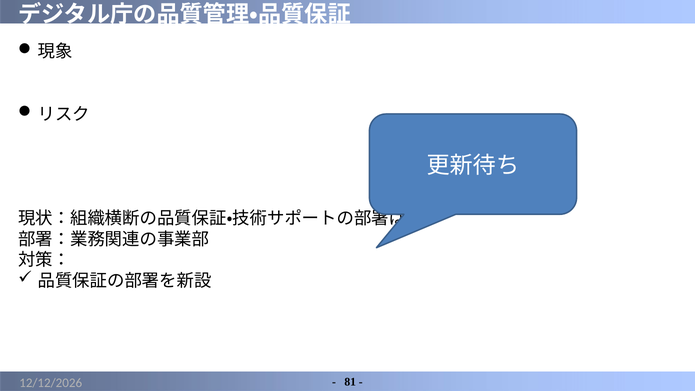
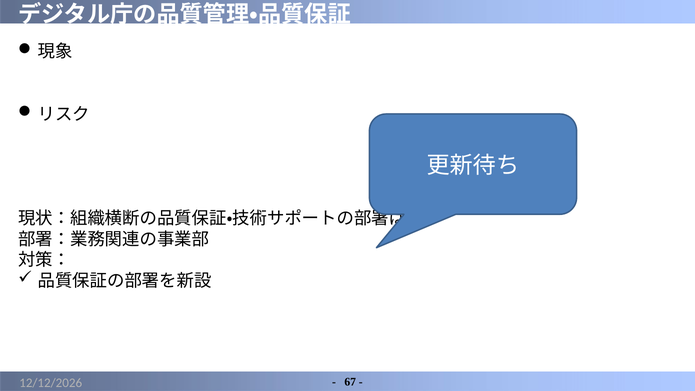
81: 81 -> 67 (350, 382)
